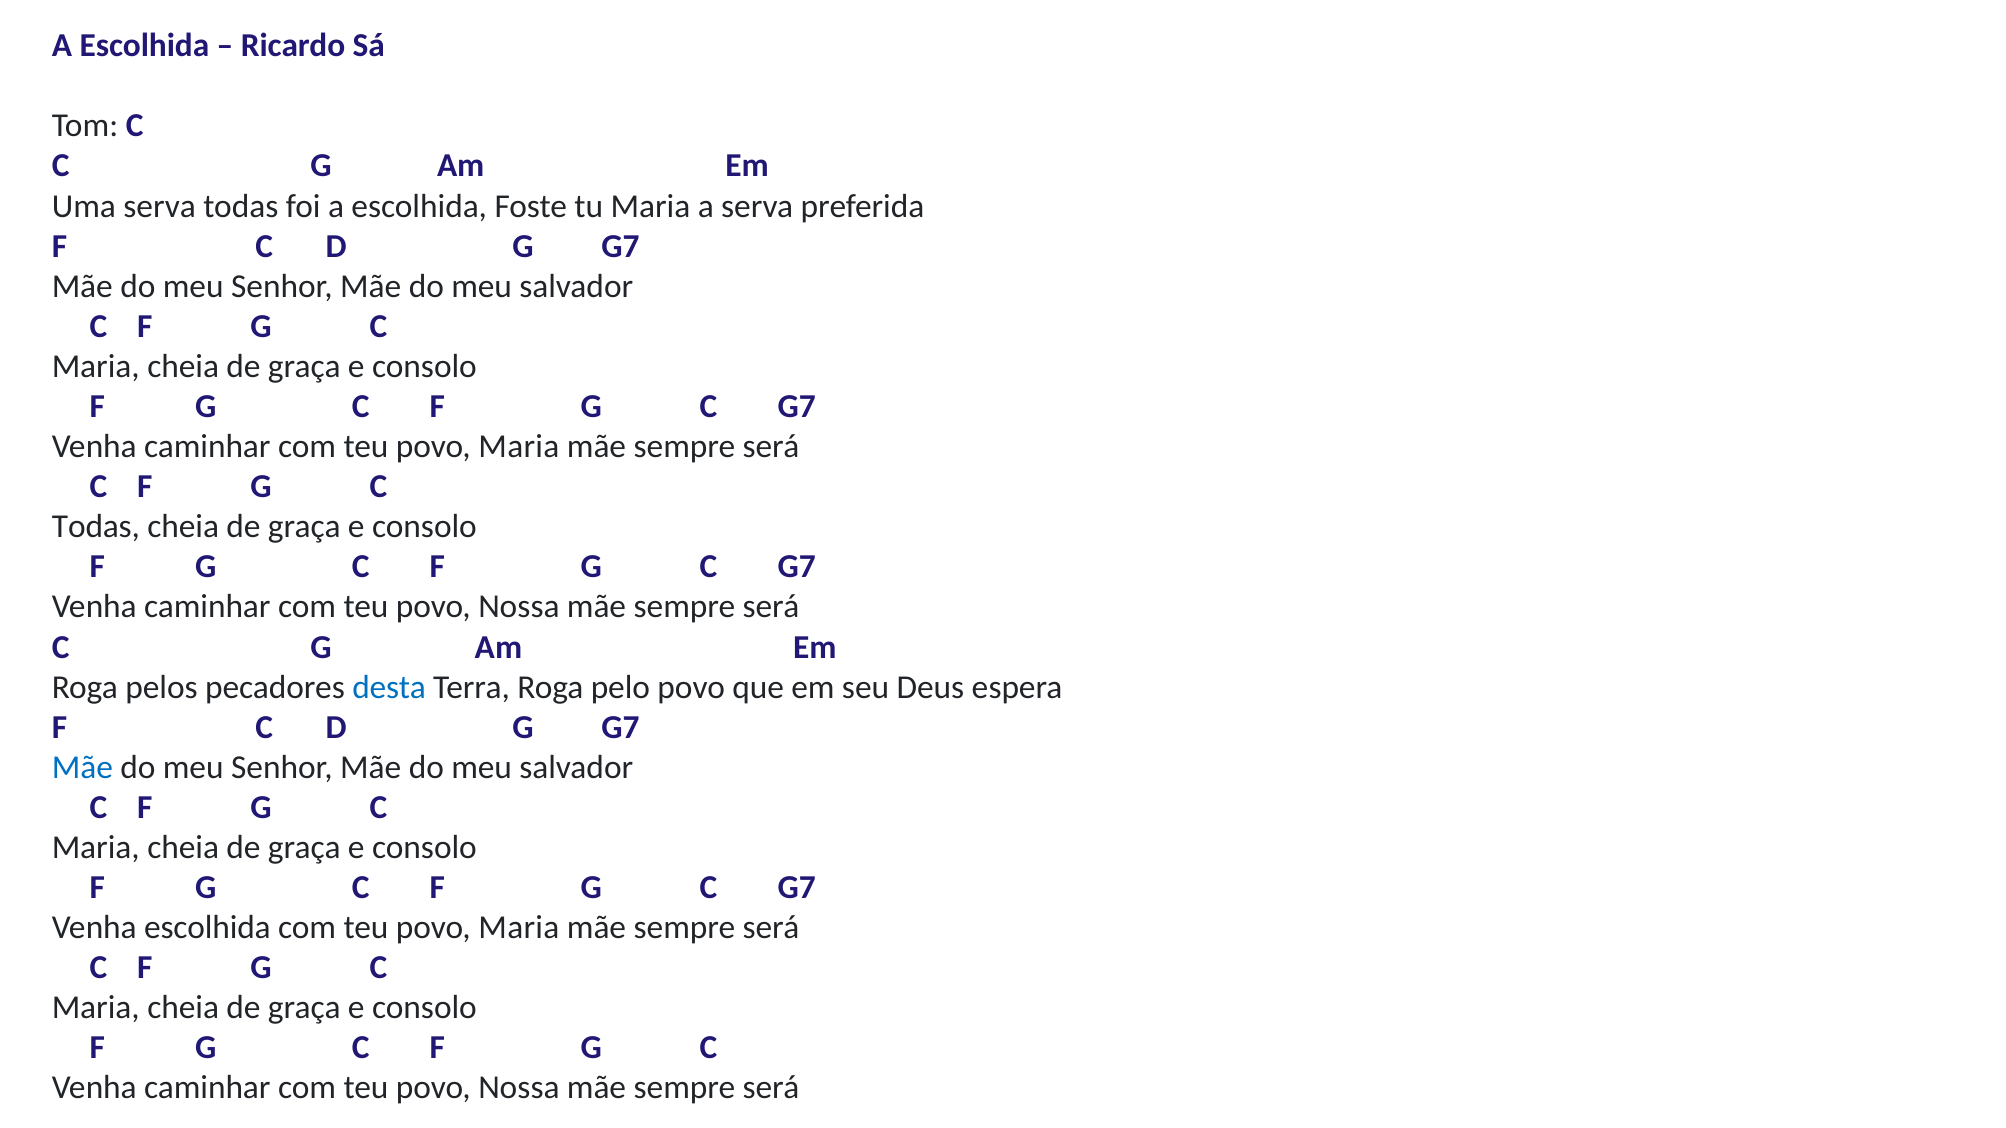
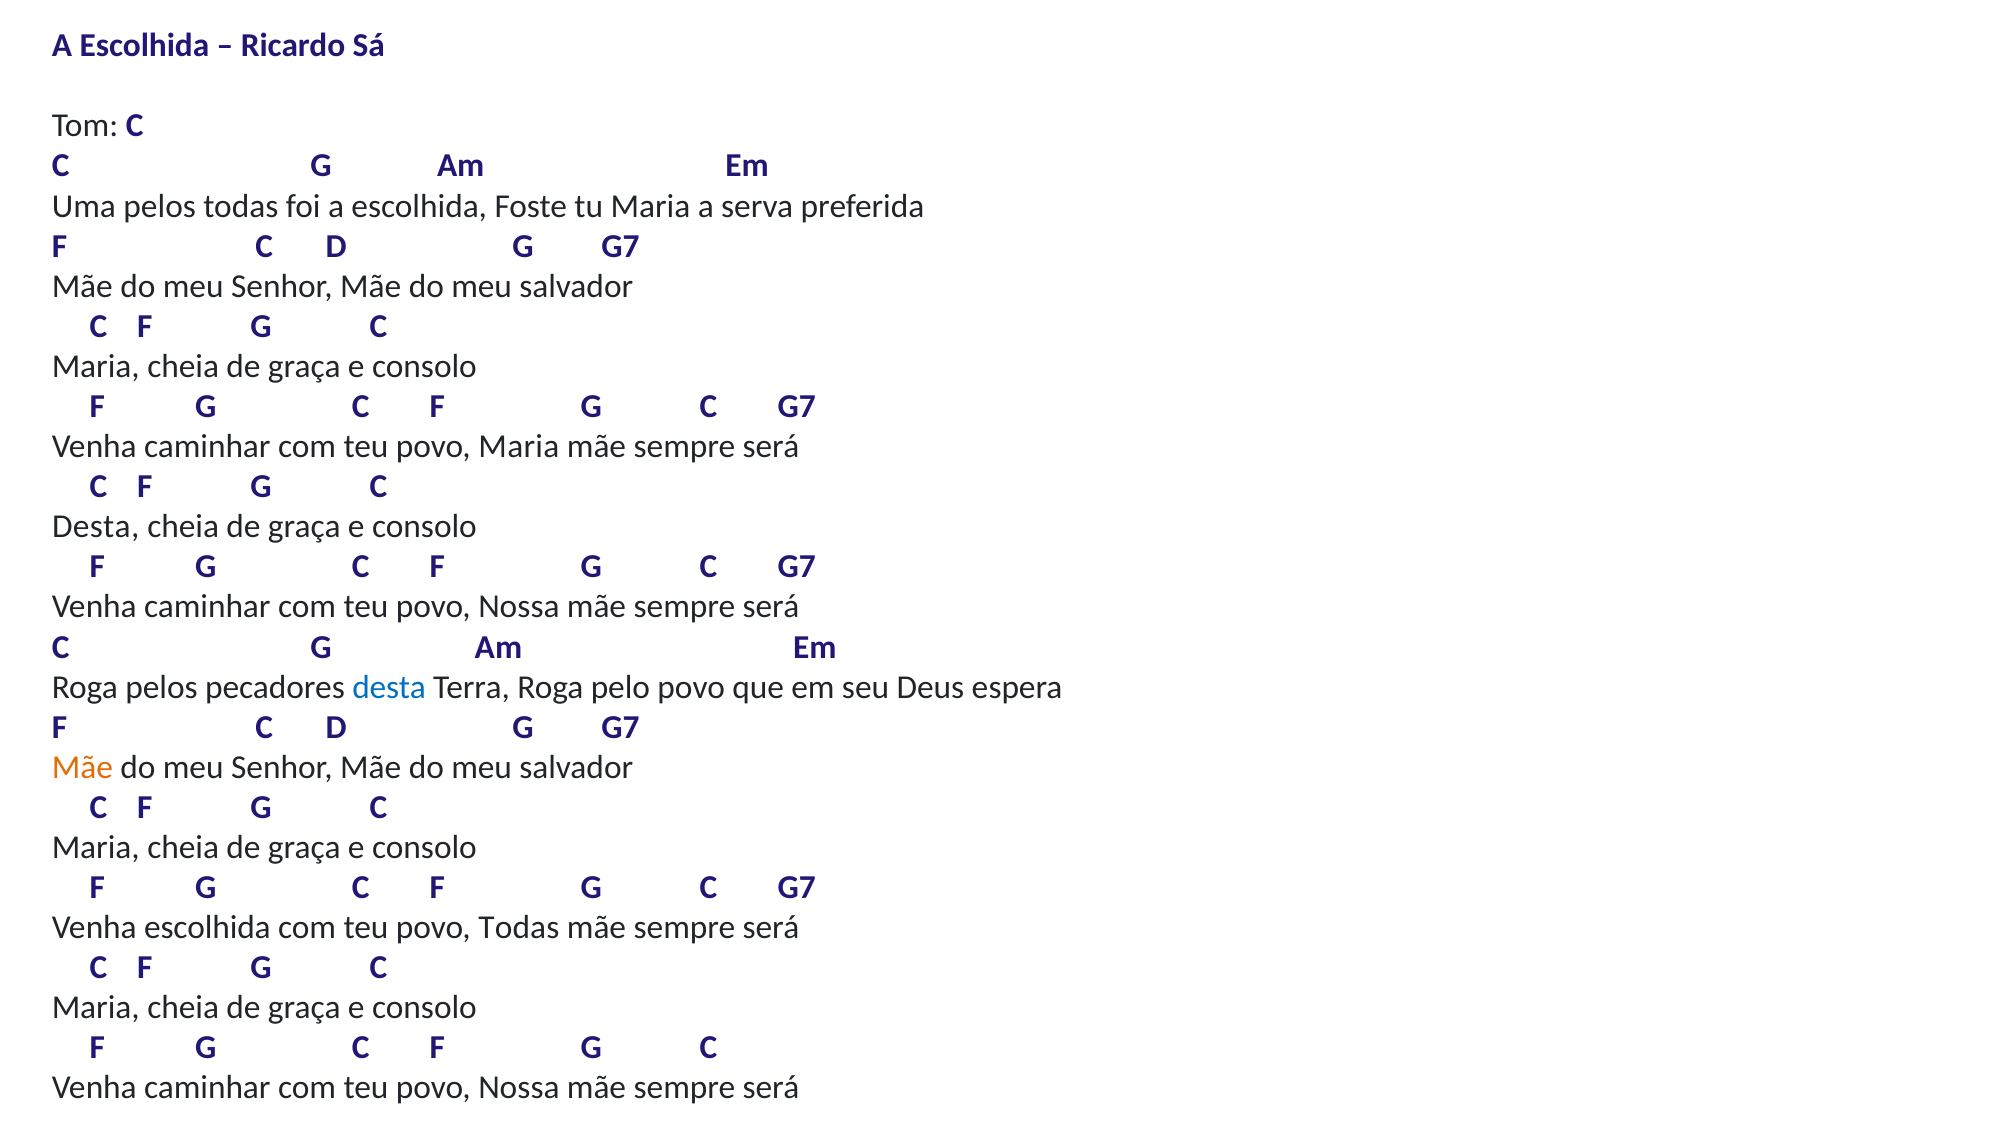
Uma serva: serva -> pelos (160, 206)
Todas: Todas -> Desta (96, 527)
Mãe colour: blue -> orange (82, 768)
Maria: Maria -> Todas (519, 928)
